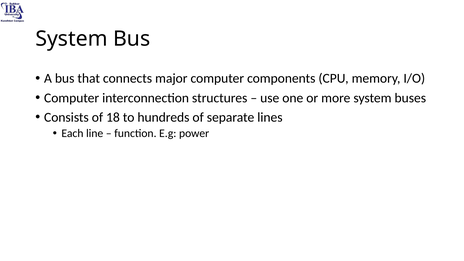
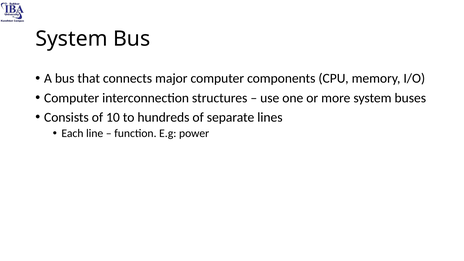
18: 18 -> 10 (113, 117)
